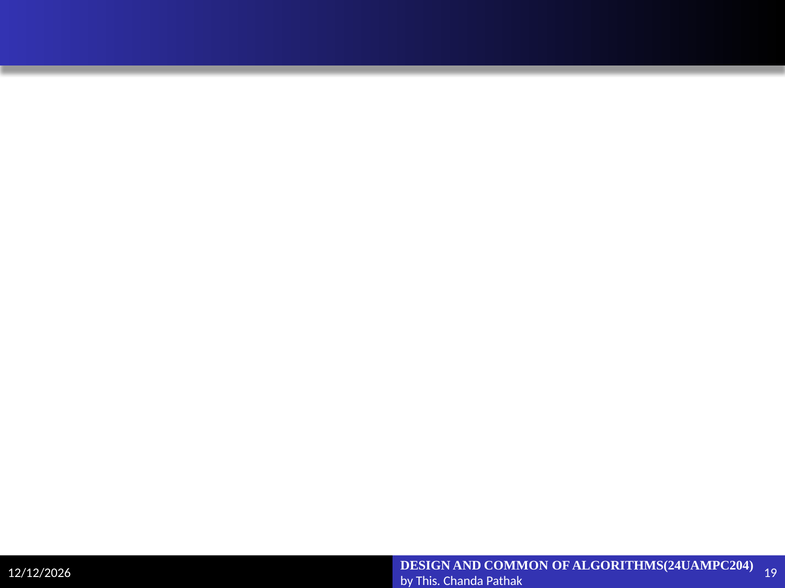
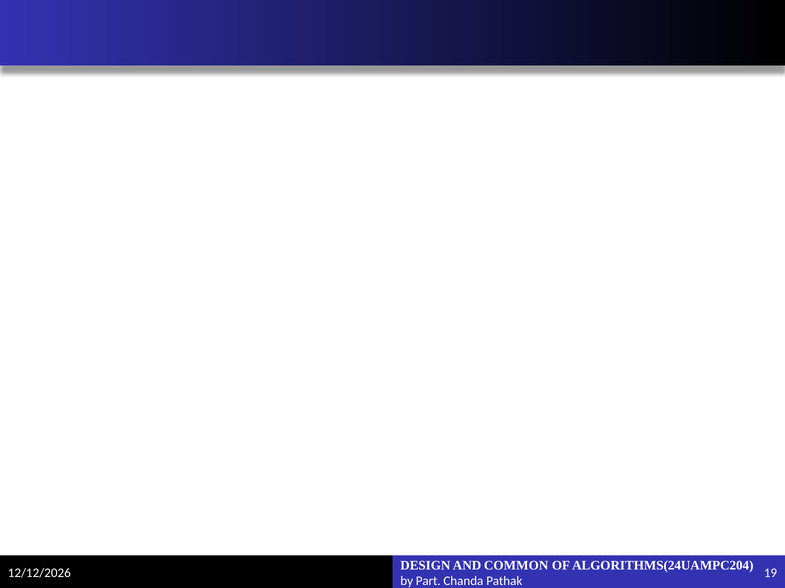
This: This -> Part (428, 582)
